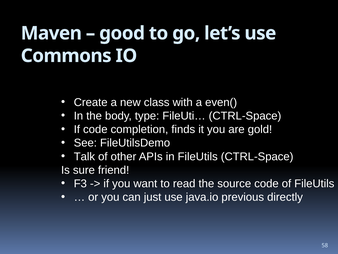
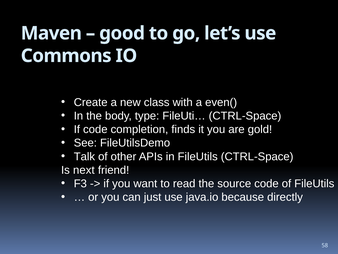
sure: sure -> next (84, 170)
previous: previous -> because (243, 197)
